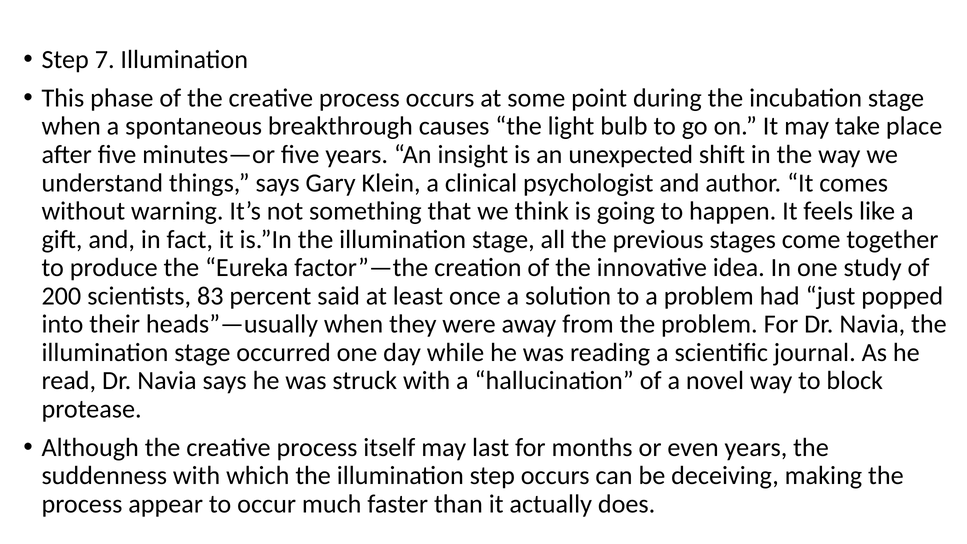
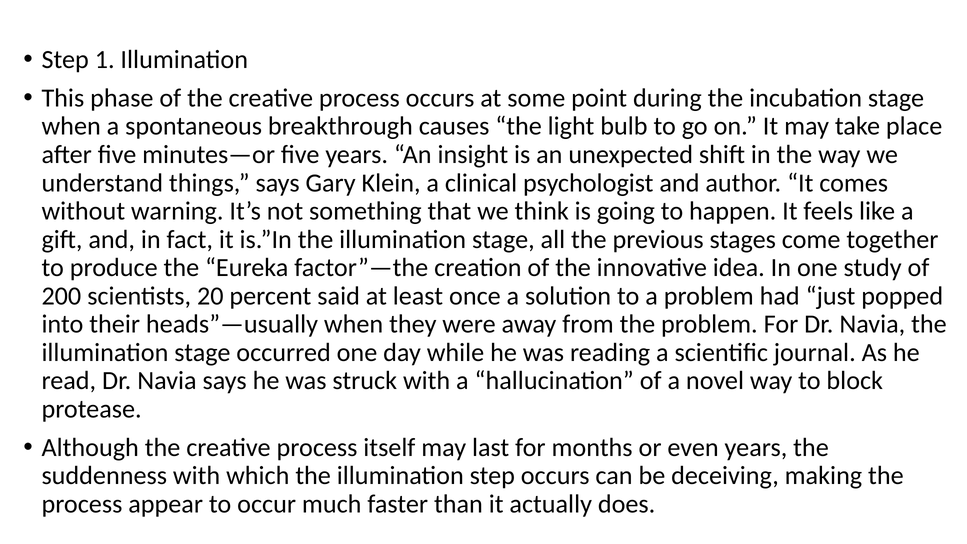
7: 7 -> 1 (105, 60)
83: 83 -> 20 (210, 296)
